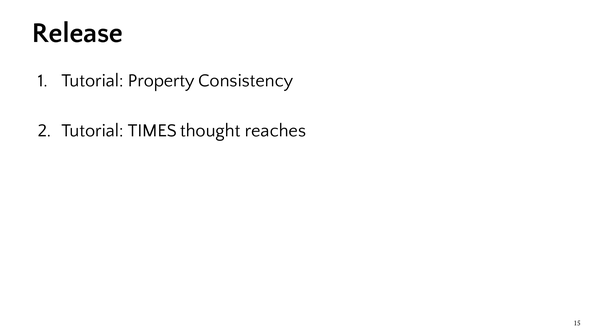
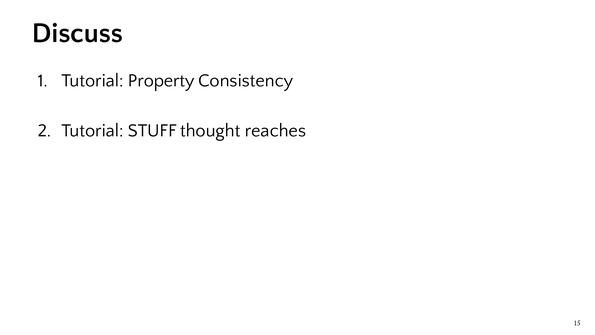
Release: Release -> Discuss (77, 33)
TIMES: TIMES -> STUFF (152, 131)
